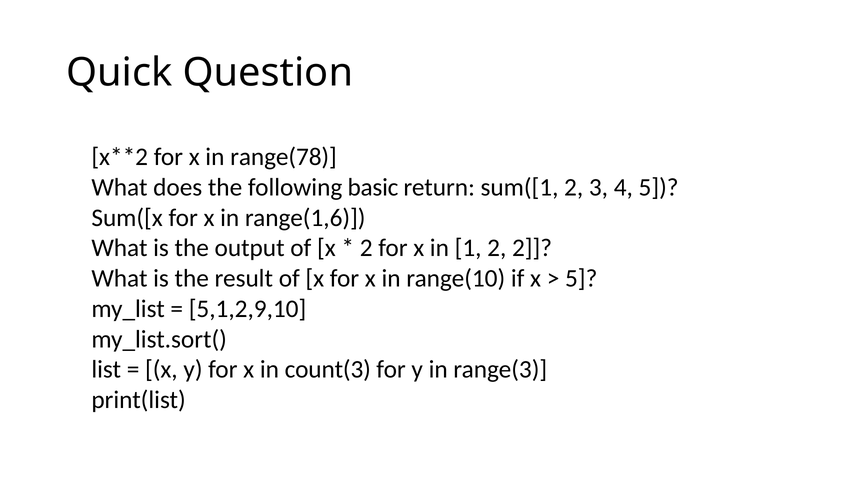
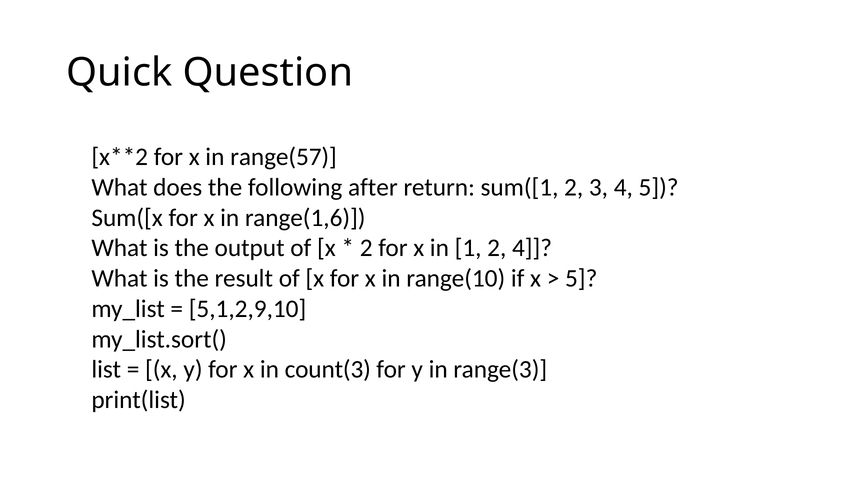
range(78: range(78 -> range(57 (284, 157)
basic: basic -> after (373, 187)
2 2: 2 -> 4 (532, 248)
